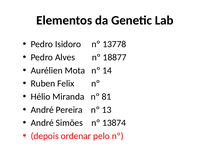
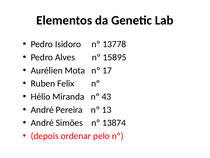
18877: 18877 -> 15895 (115, 57)
14: 14 -> 17 (107, 70)
81: 81 -> 43 (106, 96)
